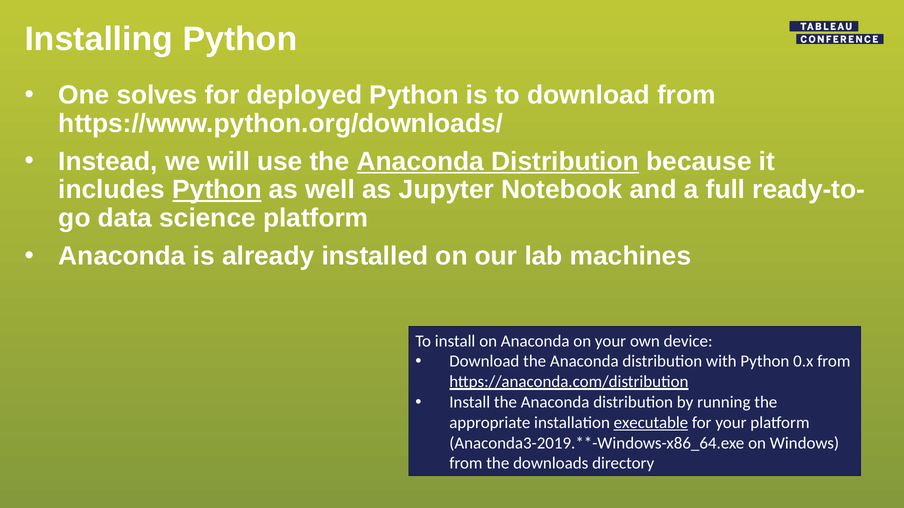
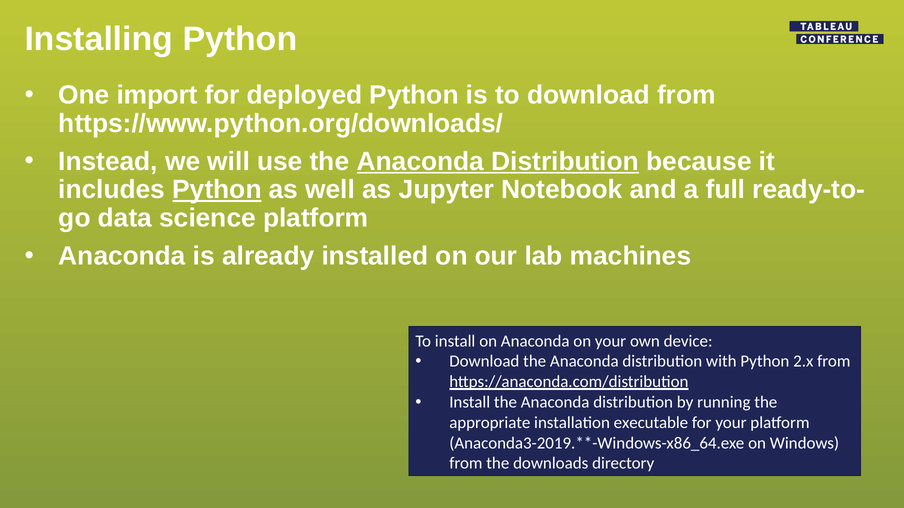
solves: solves -> import (157, 95)
0.x: 0.x -> 2.x (803, 362)
executable underline: present -> none (651, 423)
